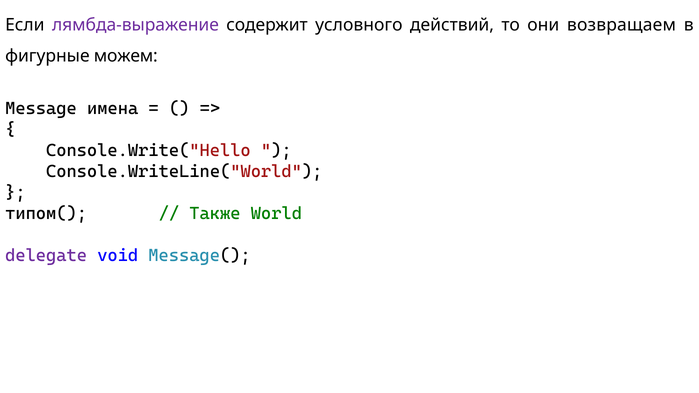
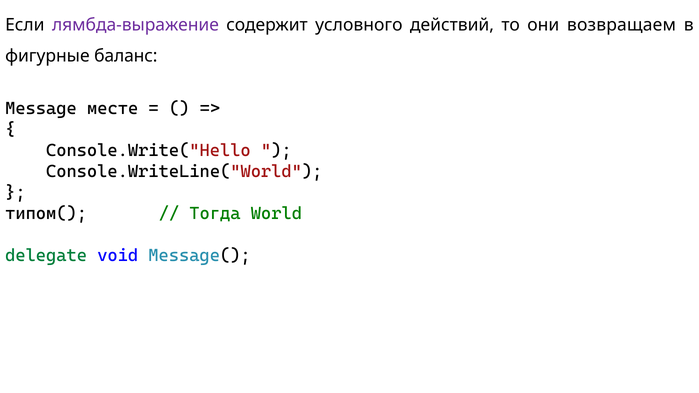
можем: можем -> баланс (126, 56)
имена: имена -> месте (113, 109)
Также: Также -> Тогда (215, 213)
delegate colour: purple -> green (46, 255)
